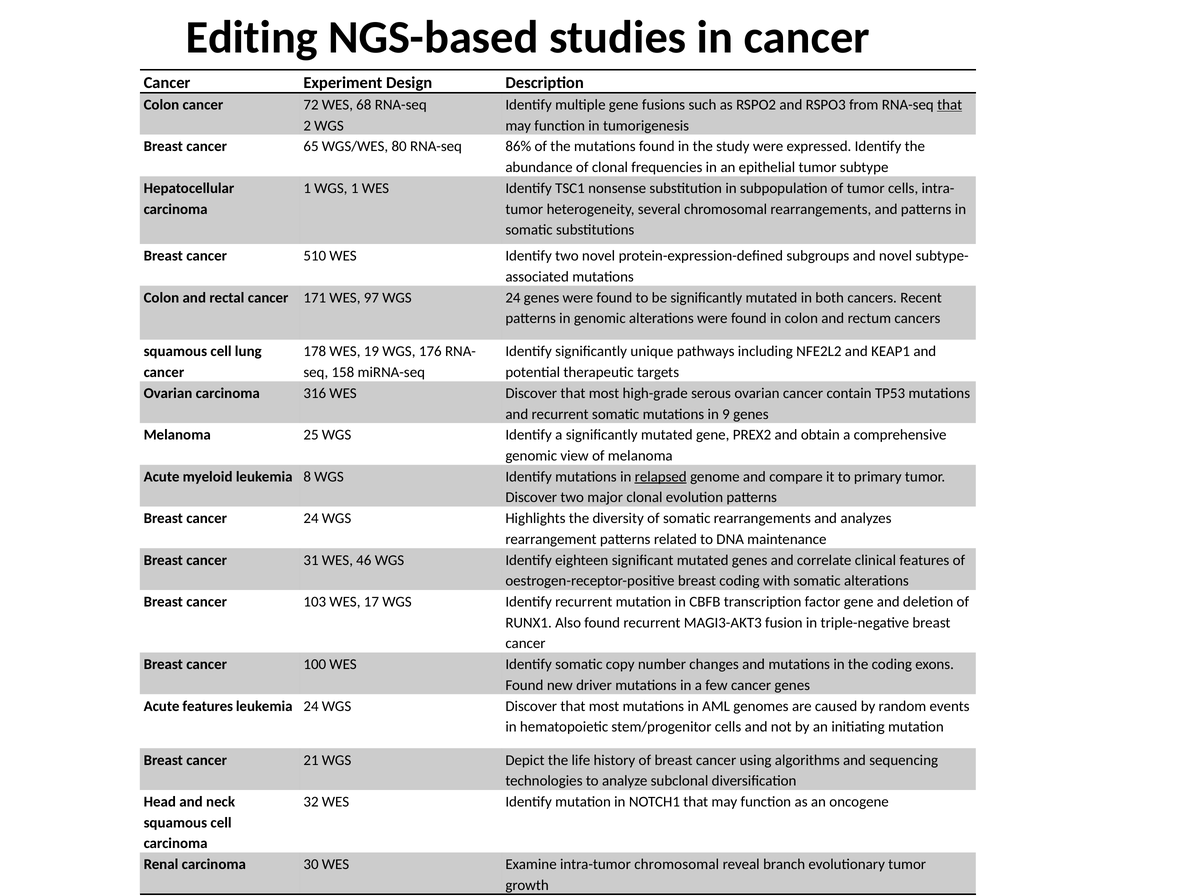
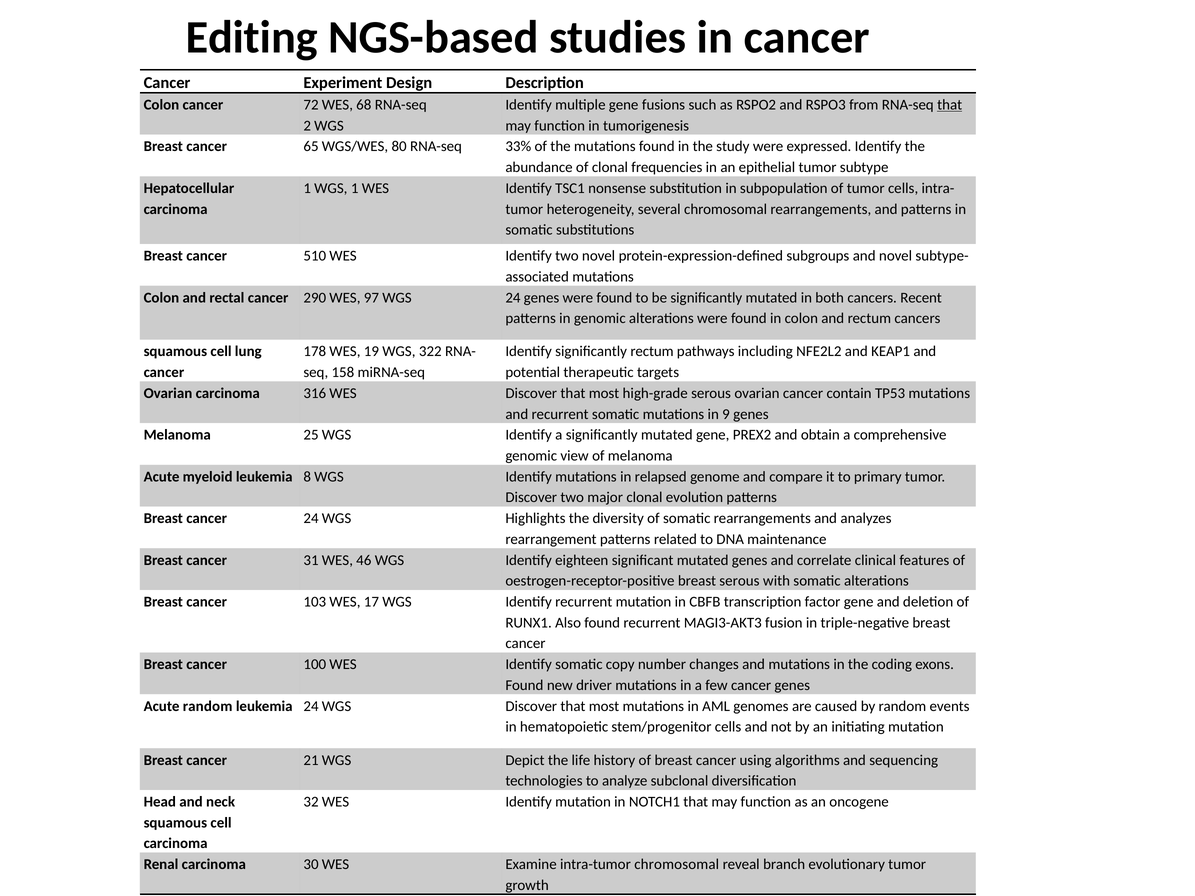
86%: 86% -> 33% (518, 147)
171: 171 -> 290 (315, 298)
176: 176 -> 322 (430, 352)
significantly unique: unique -> rectum (652, 352)
relapsed underline: present -> none (661, 477)
breast coding: coding -> serous (739, 581)
Acute features: features -> random (208, 706)
